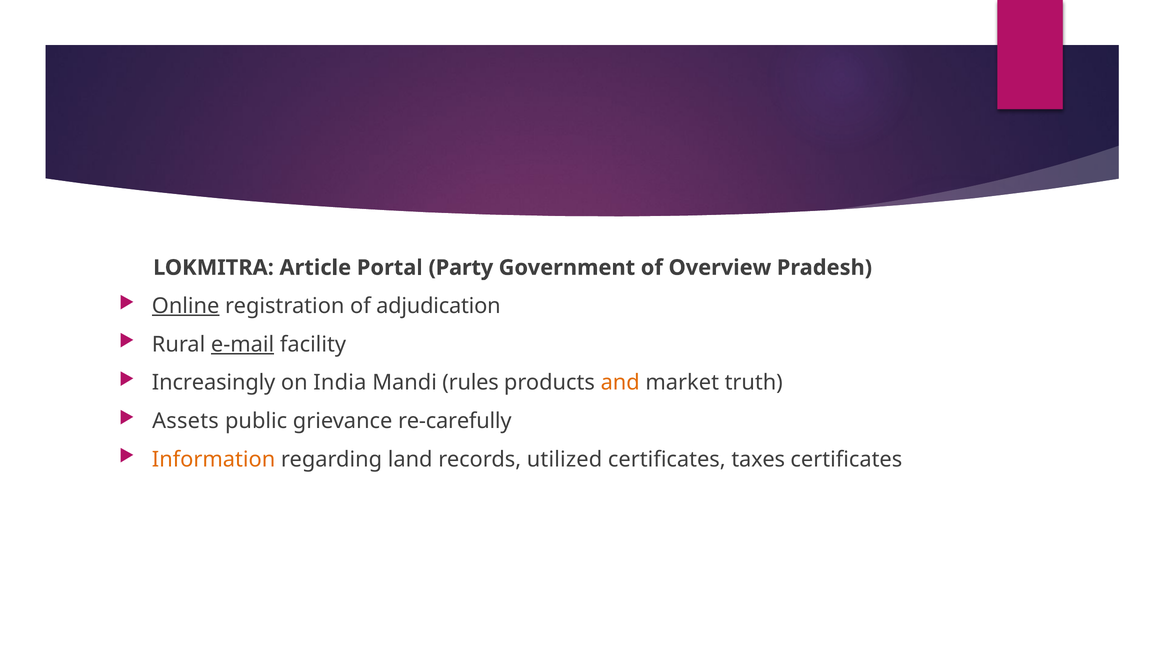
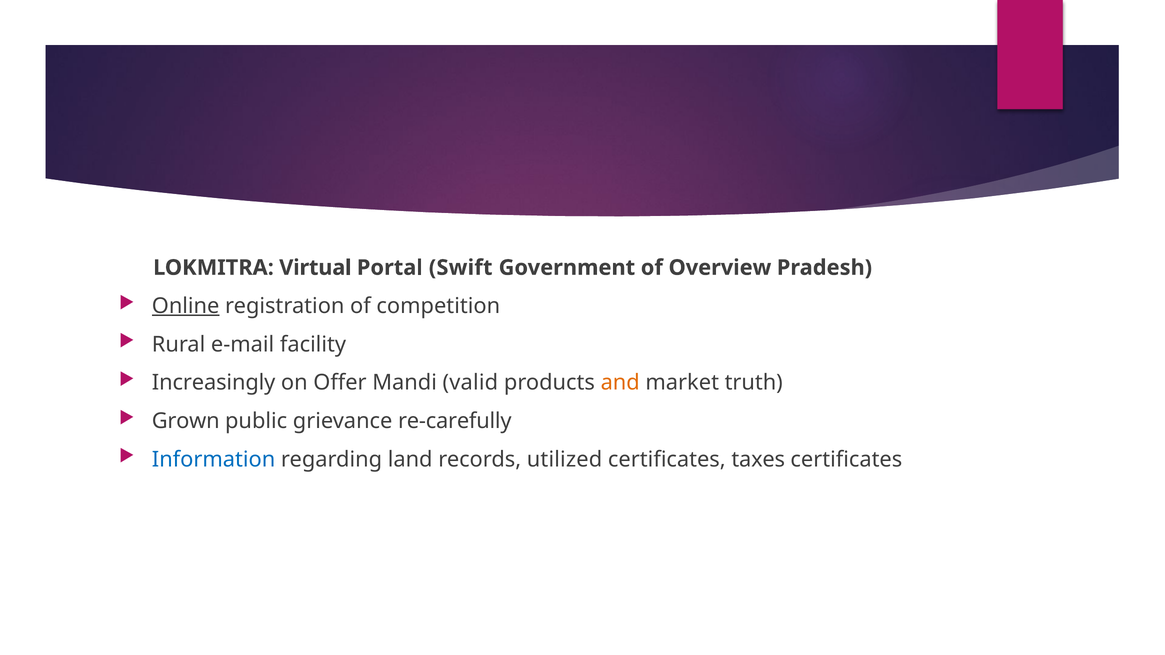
Article: Article -> Virtual (315, 268)
Party: Party -> Swift (461, 268)
adjudication: adjudication -> competition (438, 306)
e-mail underline: present -> none (243, 344)
India: India -> Offer (340, 383)
rules: rules -> valid (470, 383)
Assets: Assets -> Grown (186, 421)
Information colour: orange -> blue (214, 460)
